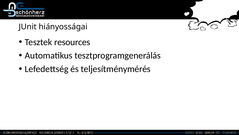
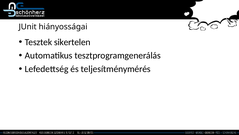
resources: resources -> sikertelen (72, 42)
